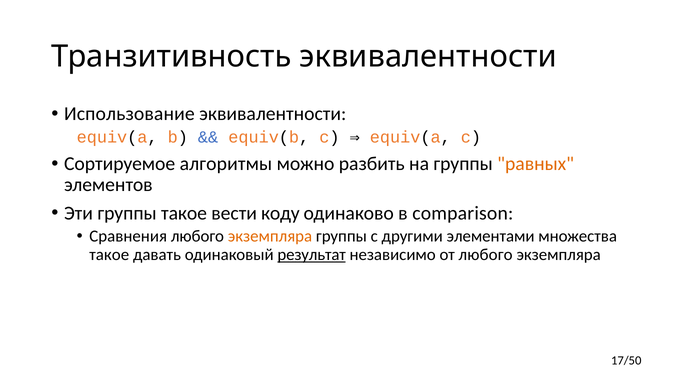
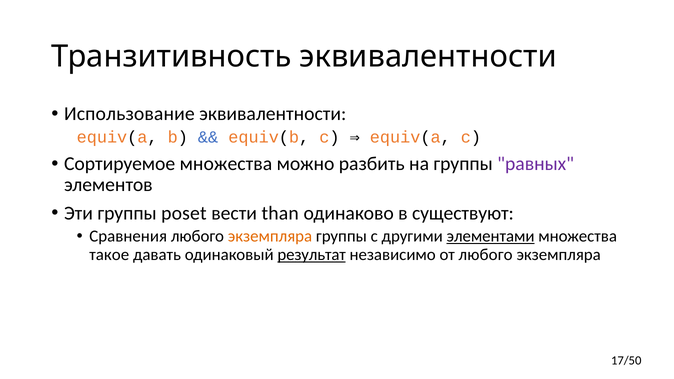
Сортируемое алгоритмы: алгоритмы -> множества (226, 164)
равных colour: orange -> purple (536, 164)
группы такое: такое -> poset (184, 213)
коду: коду -> than (280, 213)
comparison: comparison -> существуют (463, 213)
элементами underline: none -> present (491, 236)
